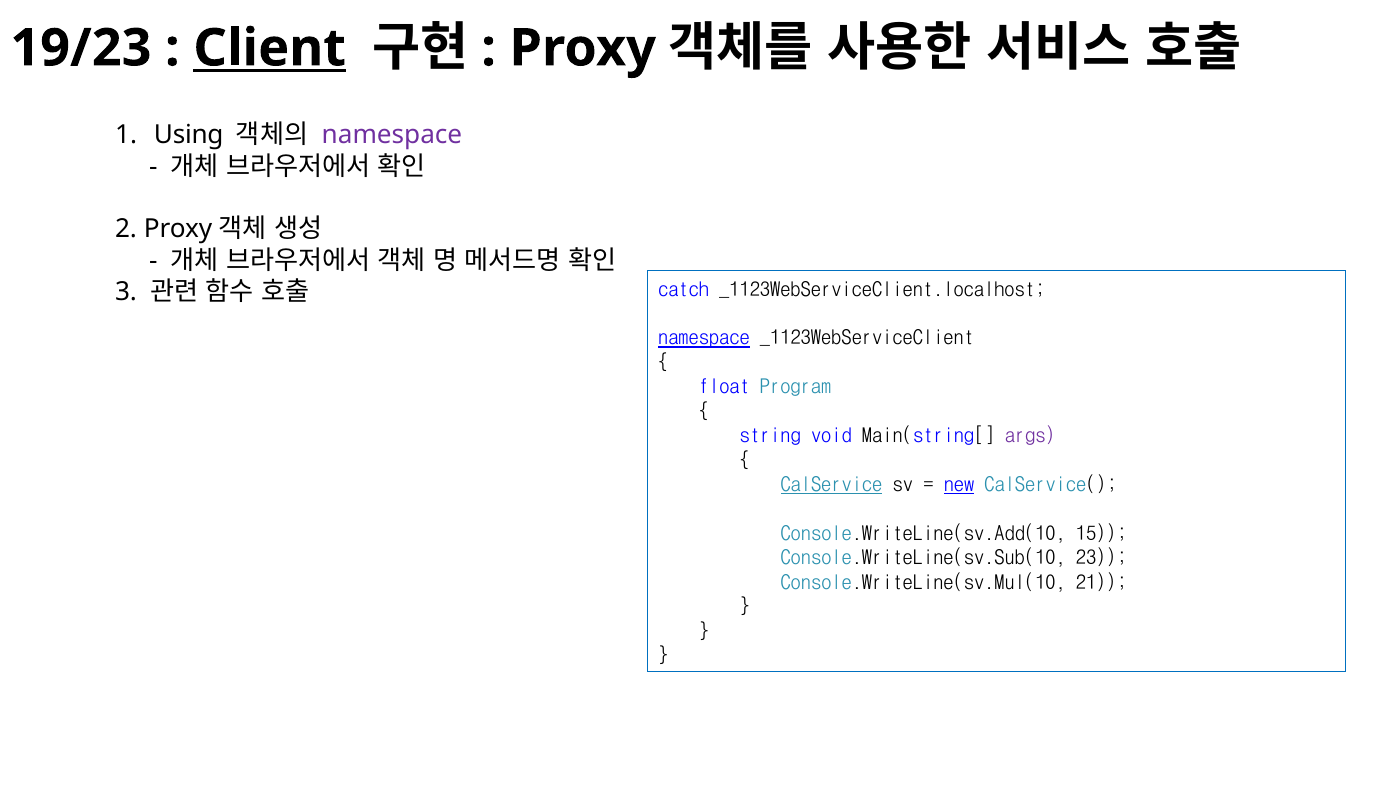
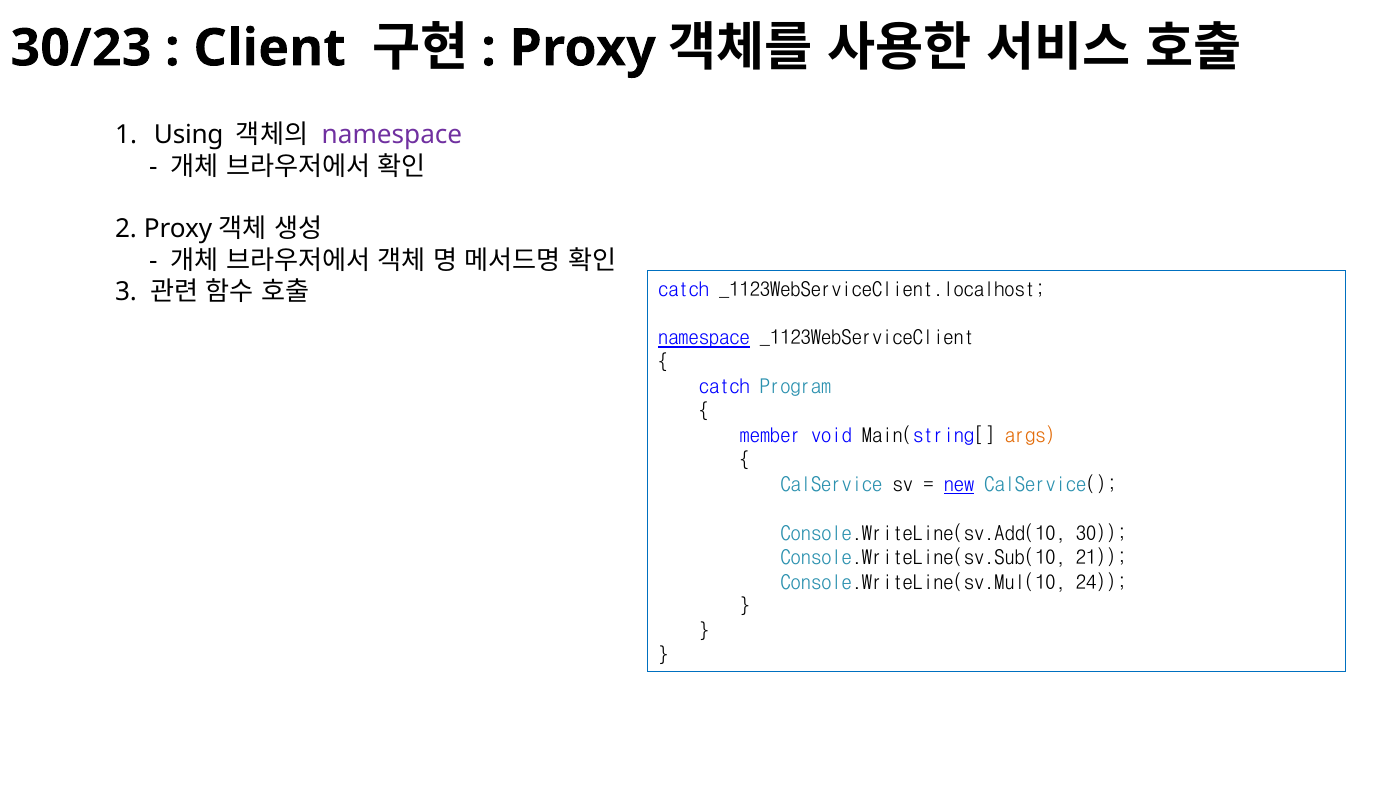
19/23: 19/23 -> 30/23 (81, 48)
Client underline: present -> none (270, 48)
float: float -> catch (724, 387)
string: string -> member (770, 436)
args colour: purple -> orange (1030, 436)
CalService underline: present -> none (831, 485)
15: 15 -> 30 (1101, 534)
23: 23 -> 21 (1101, 558)
21: 21 -> 24 (1101, 582)
